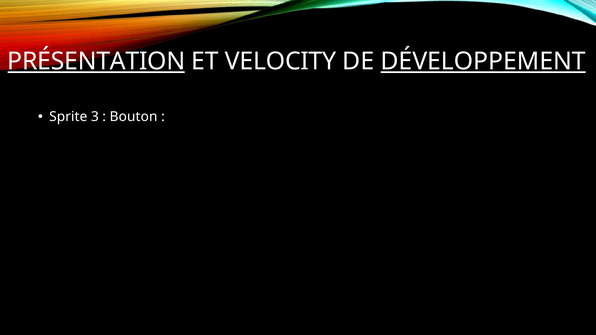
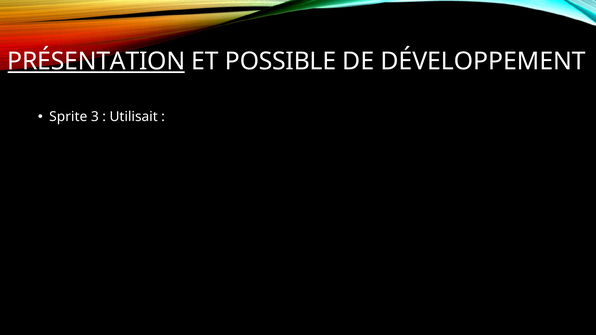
VELOCITY: VELOCITY -> POSSIBLE (281, 61)
DÉVELOPPEMENT underline: present -> none (483, 61)
Bouton: Bouton -> Utilisait (134, 117)
